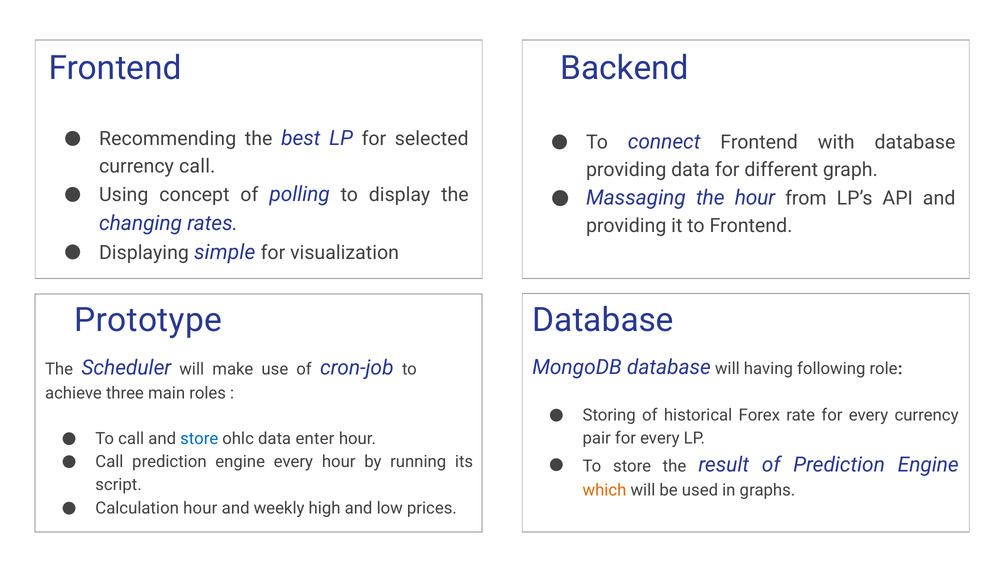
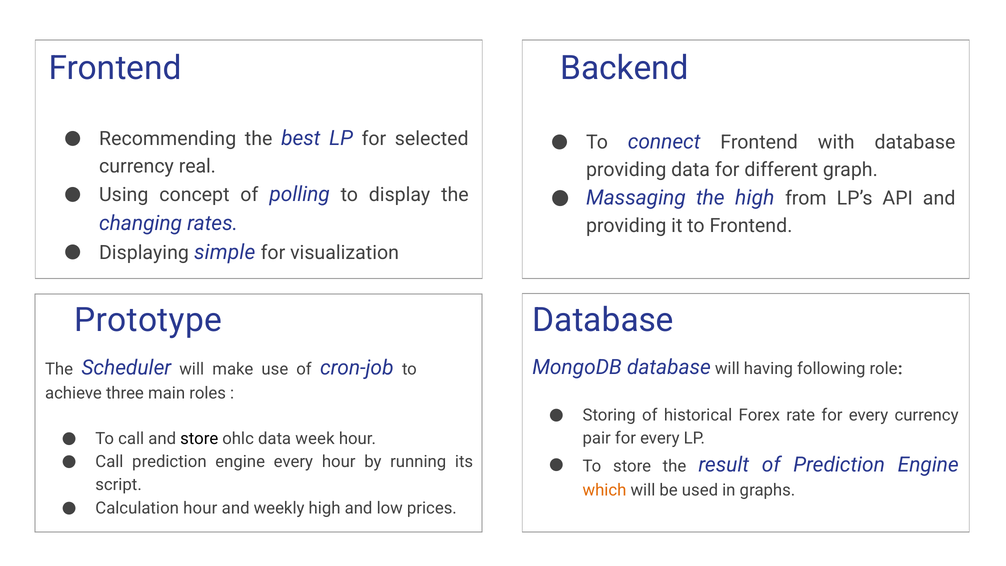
currency call: call -> real (197, 166)
the hour: hour -> high (755, 198)
store colour: blue -> black (199, 438)
enter: enter -> week (315, 438)
